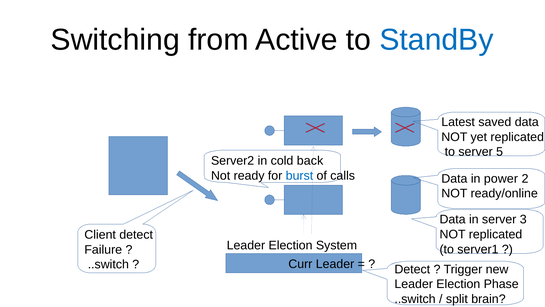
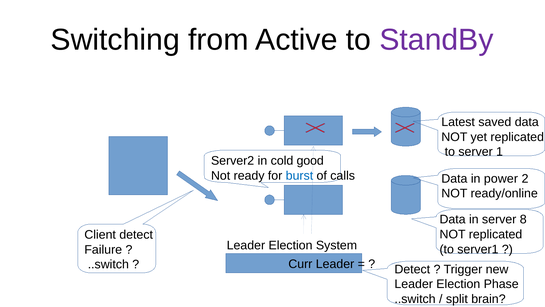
StandBy colour: blue -> purple (436, 40)
5: 5 -> 1 (500, 152)
back: back -> good (310, 161)
3: 3 -> 8 (523, 219)
